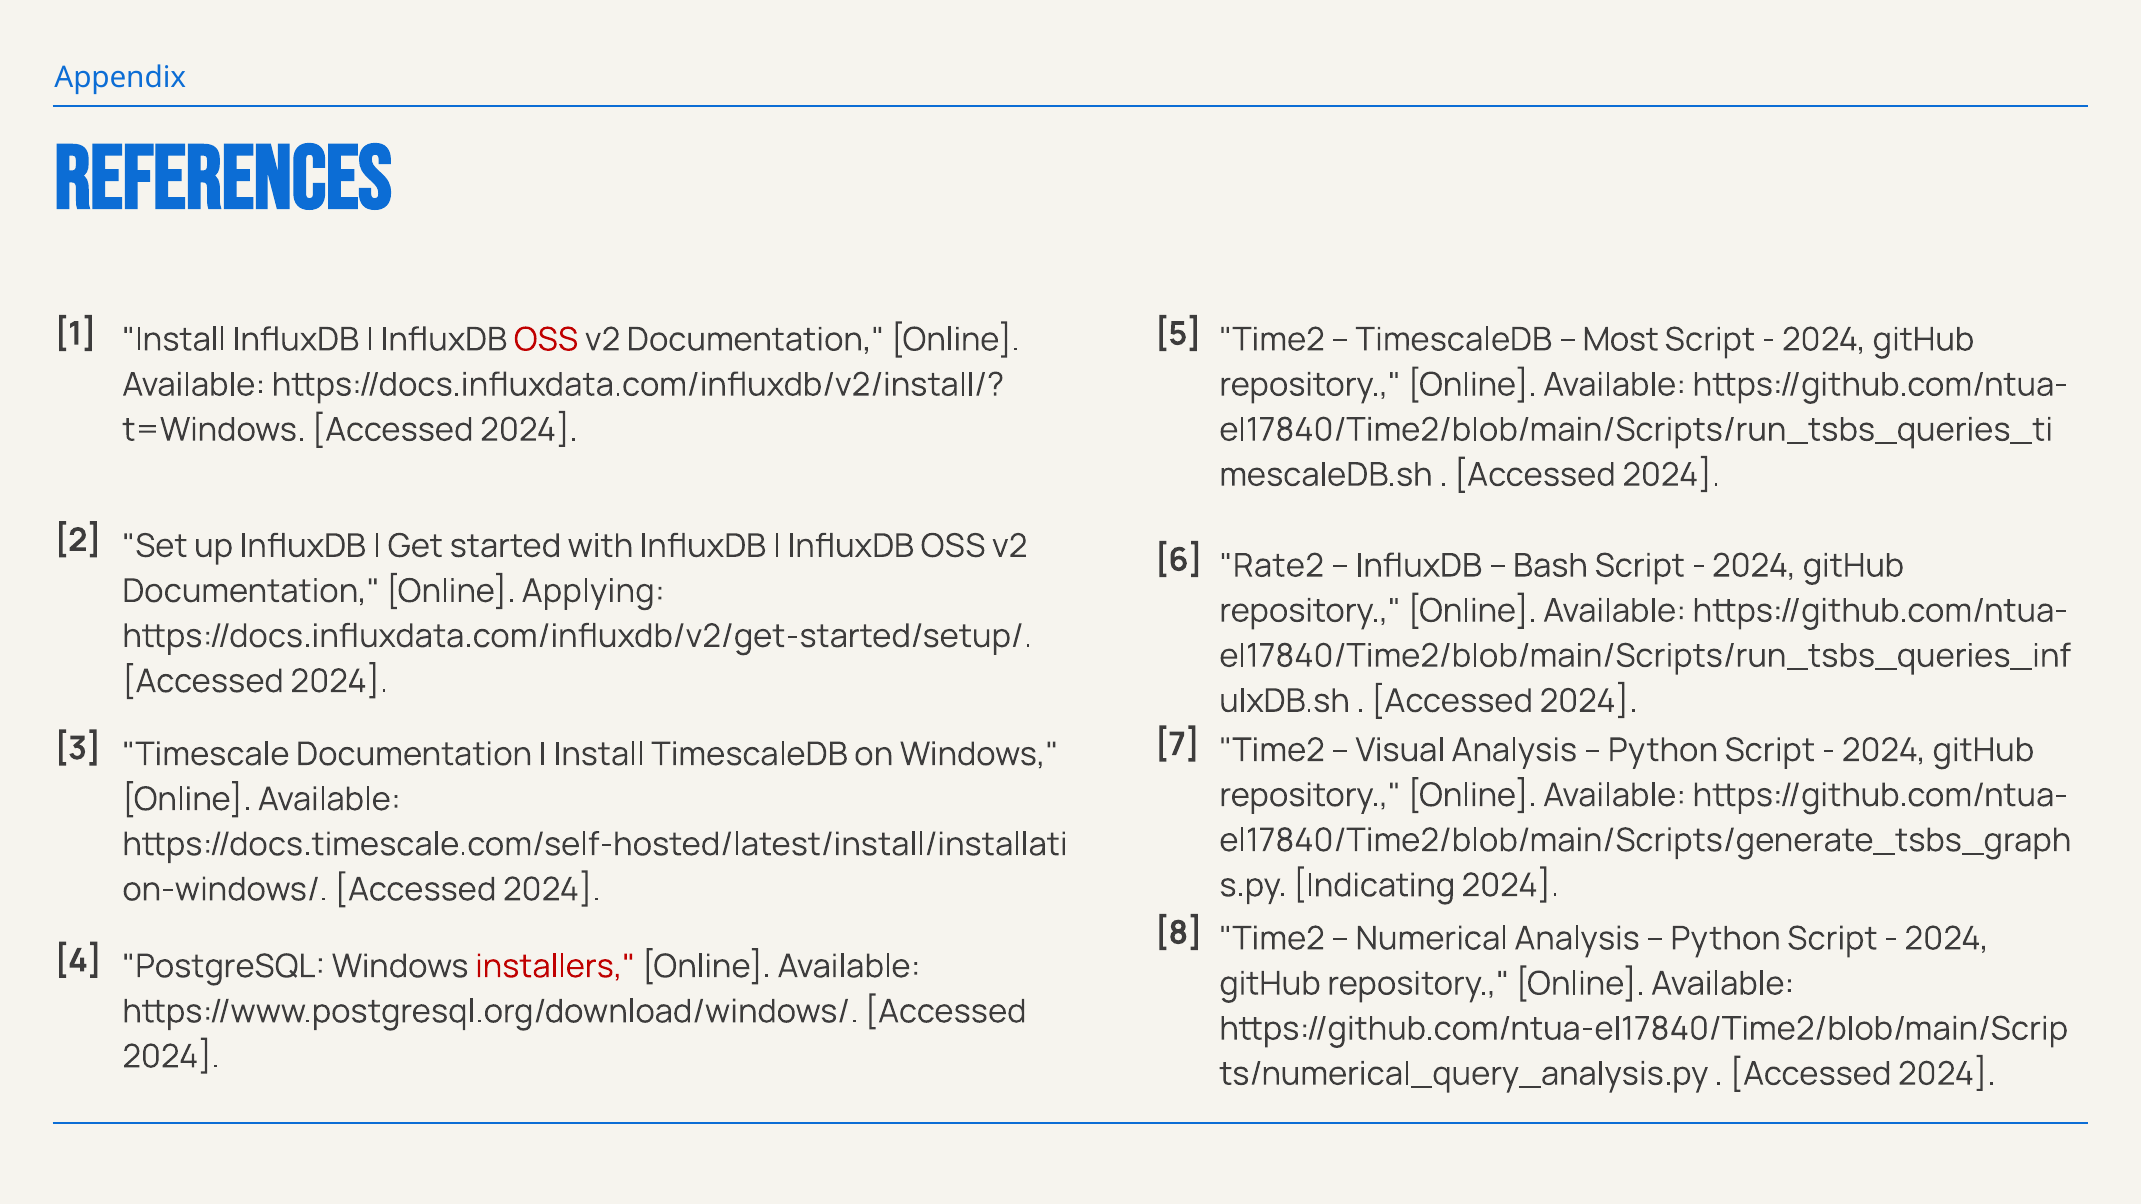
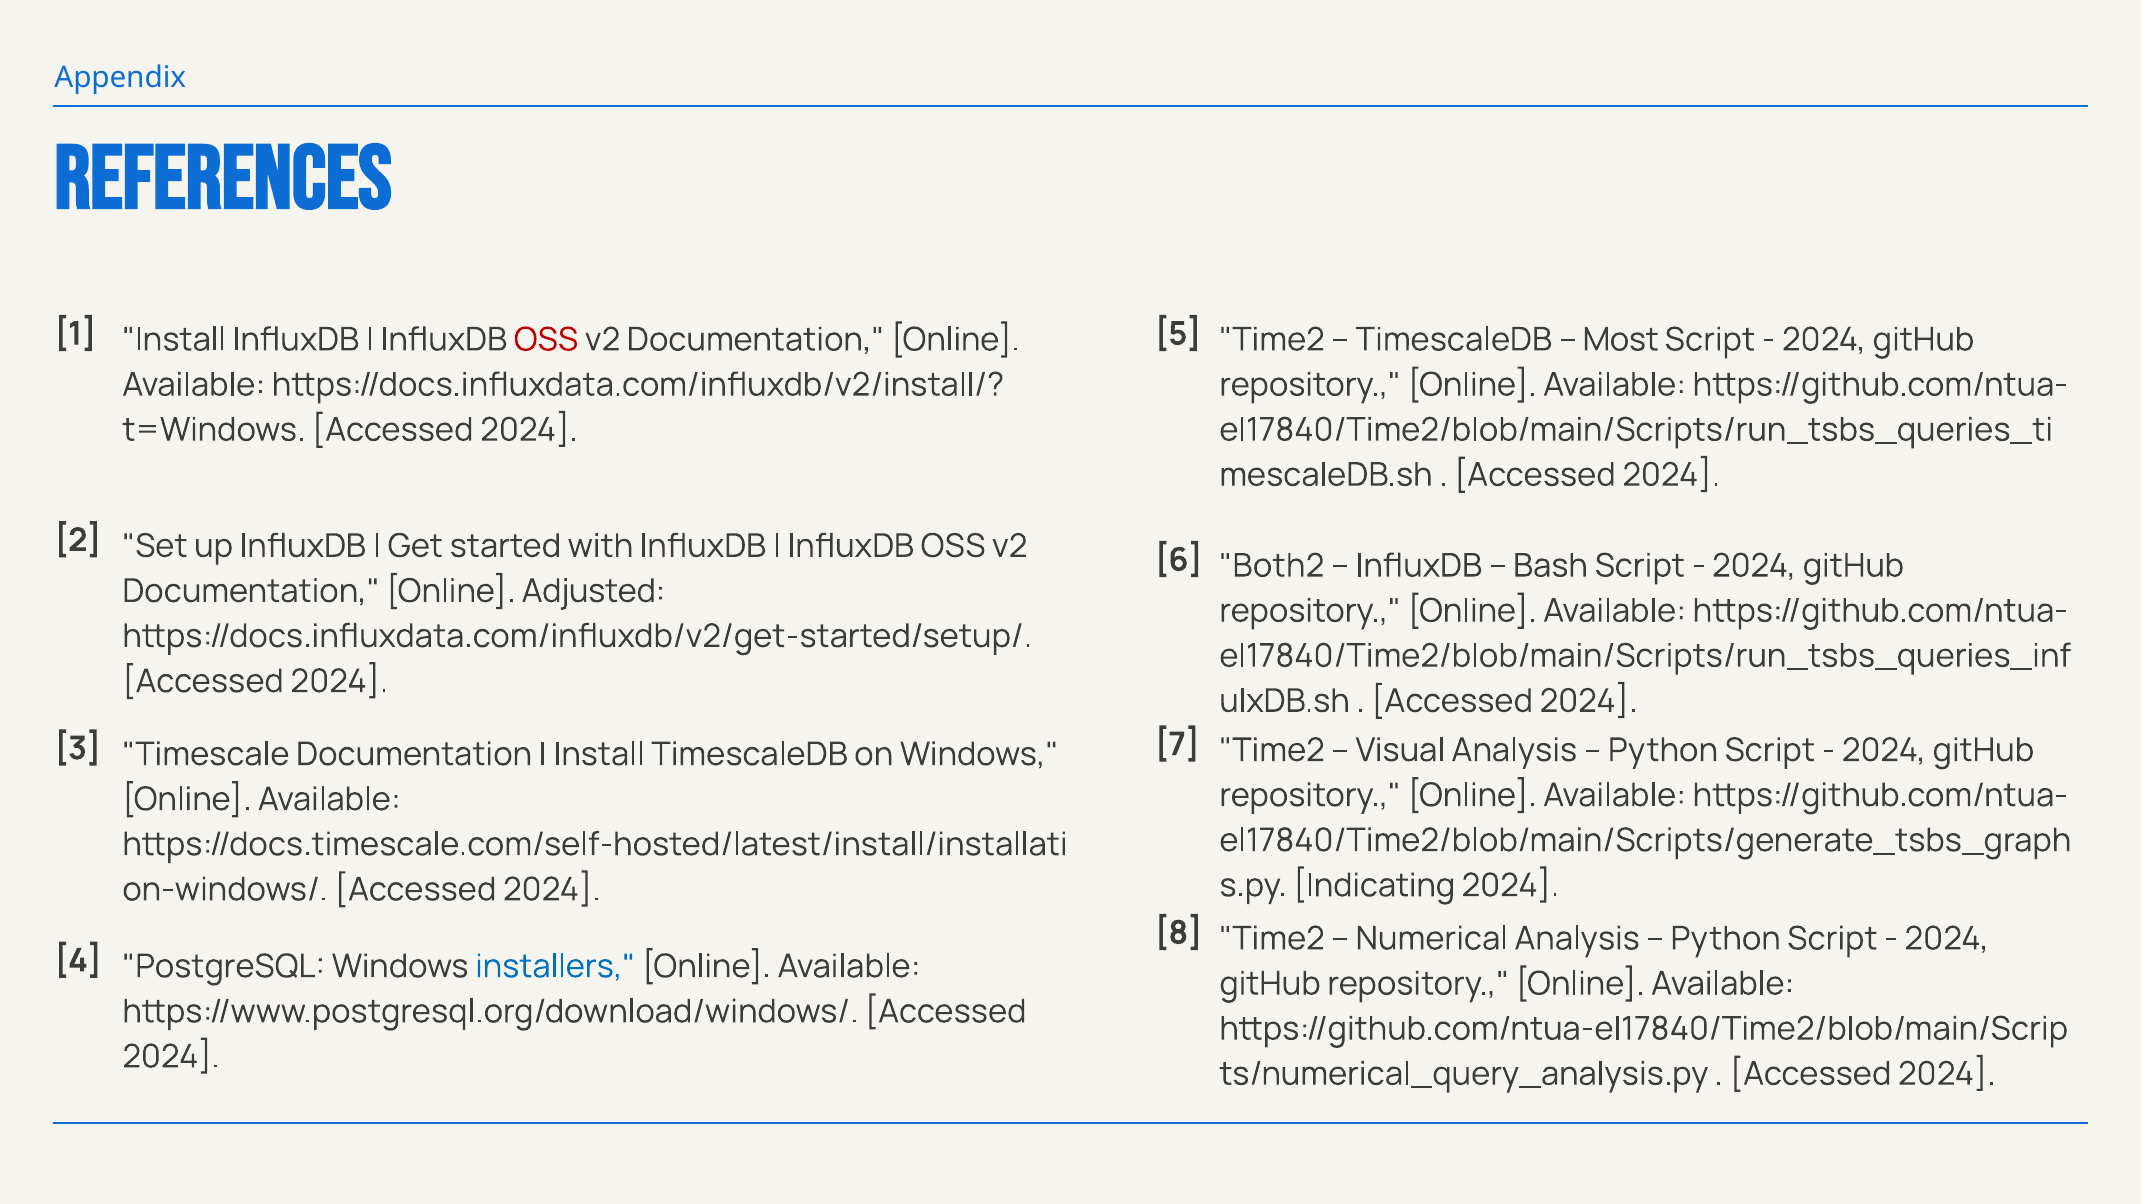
Rate2: Rate2 -> Both2 (1272, 566)
Applying: Applying -> Adjusted (594, 591)
installers colour: red -> blue (555, 967)
